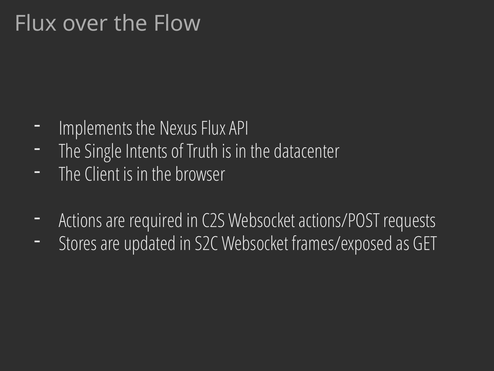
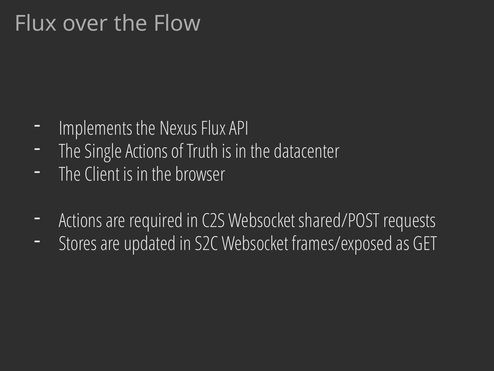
Single Intents: Intents -> Actions (147, 151)
actions/POST: actions/POST -> shared/POST (339, 220)
